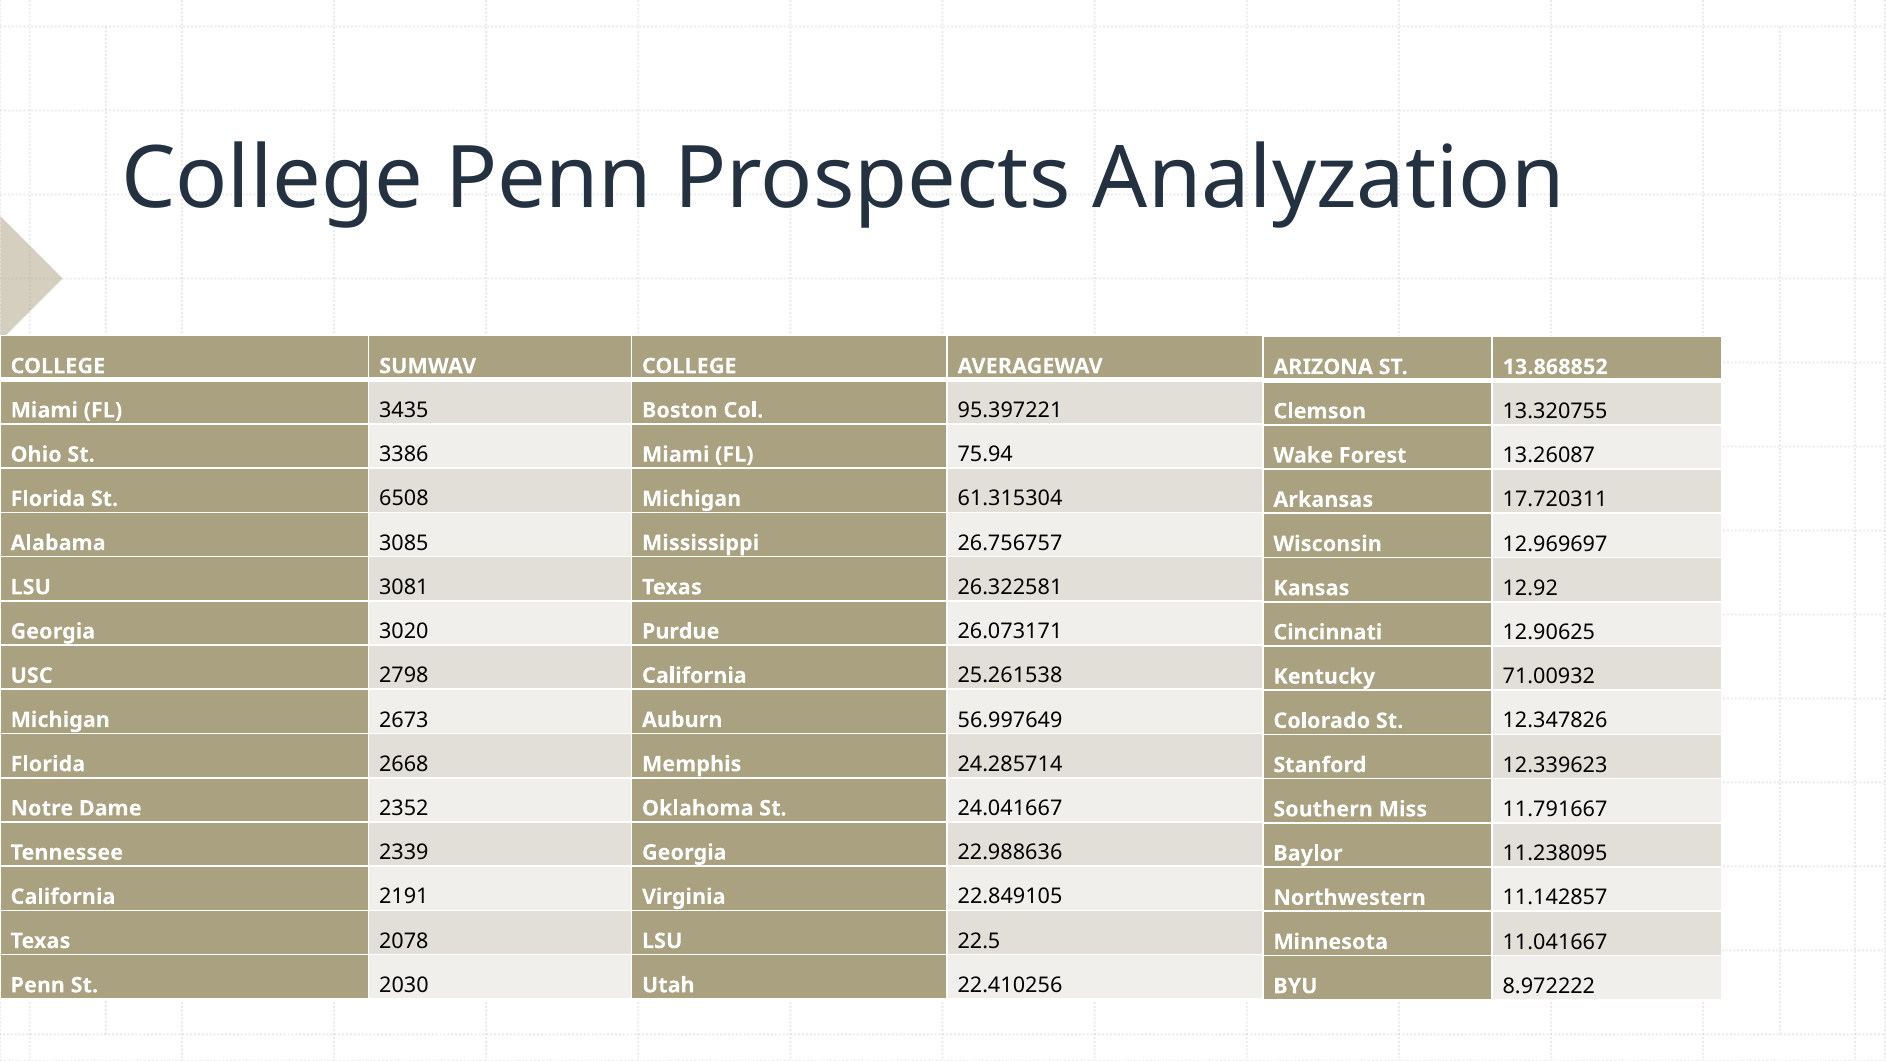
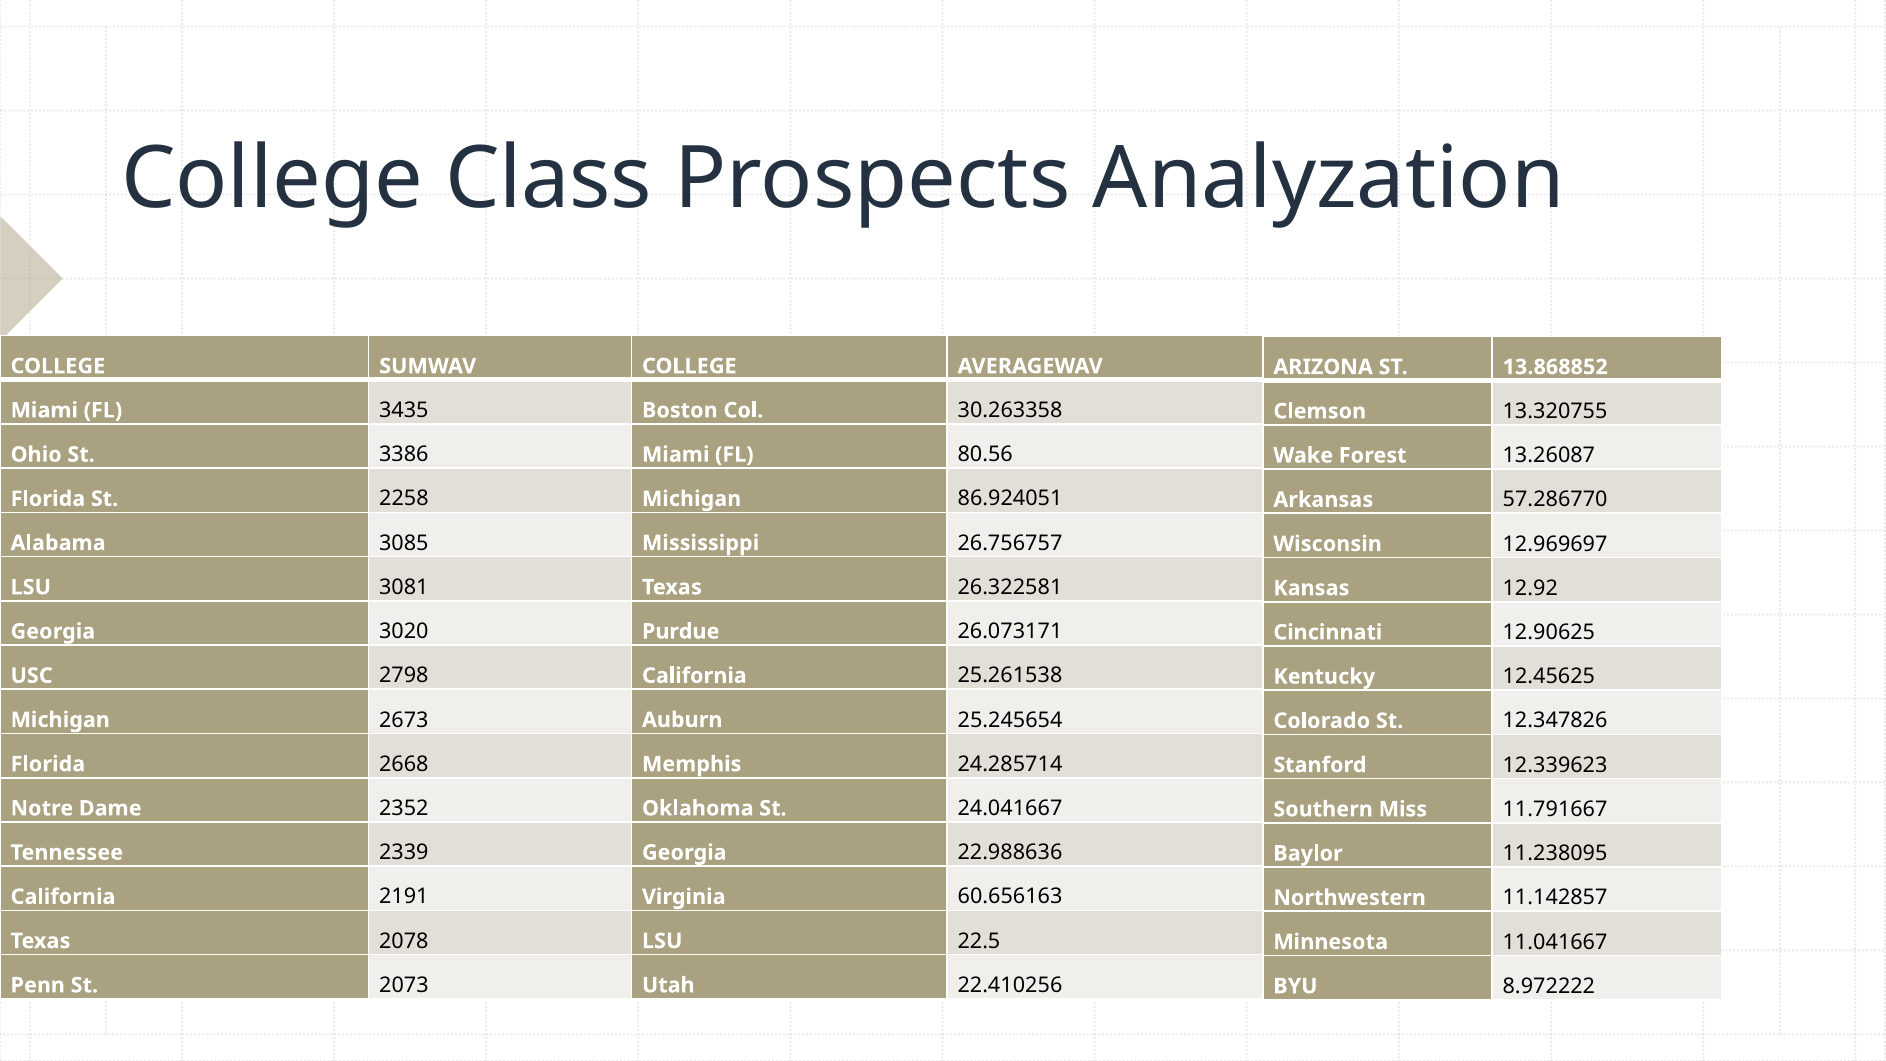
College Penn: Penn -> Class (549, 179)
95.397221: 95.397221 -> 30.263358 (1010, 410)
75.94: 75.94 -> 80.56 (985, 455)
6508: 6508 -> 2258 (404, 499)
61.315304: 61.315304 -> 86.924051 (1010, 499)
17.720311: 17.720311 -> 57.286770 (1555, 500)
71.00932: 71.00932 -> 12.45625 (1549, 677)
56.997649: 56.997649 -> 25.245654 (1010, 720)
22.849105: 22.849105 -> 60.656163 (1010, 897)
2030: 2030 -> 2073 (404, 985)
